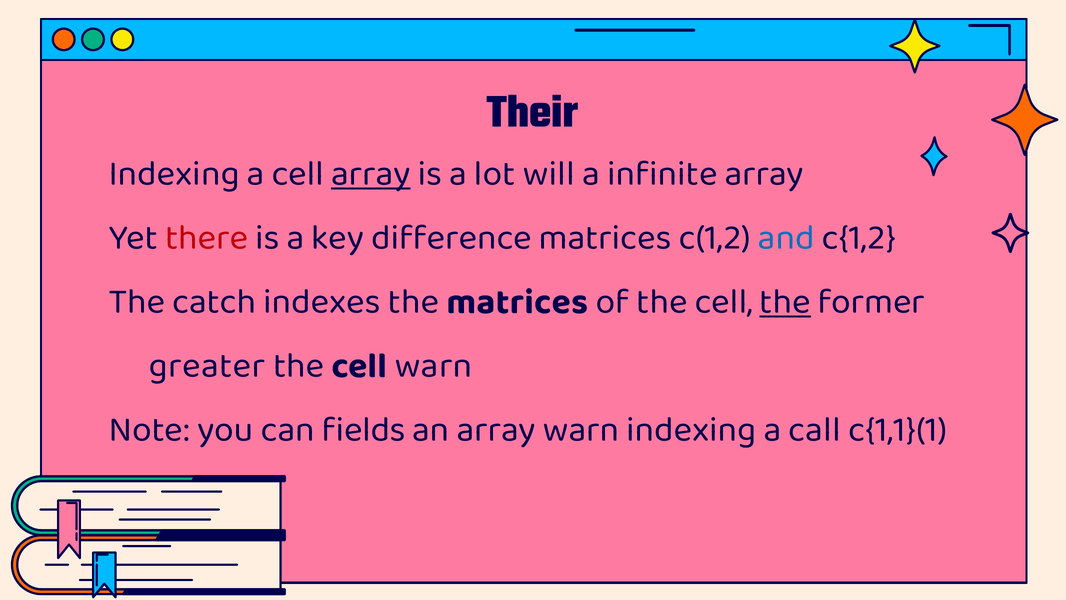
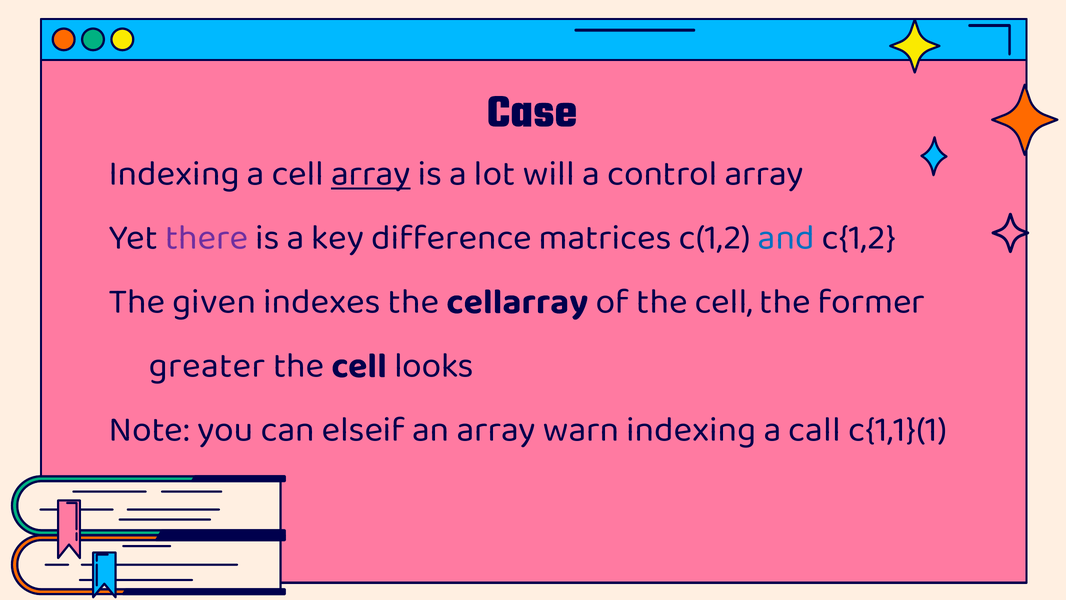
Their: Their -> Case (532, 111)
infinite: infinite -> control (662, 173)
there colour: red -> purple (207, 237)
catch: catch -> given (214, 301)
the matrices: matrices -> cellarray (517, 301)
the underline: present -> none (785, 301)
cell warn: warn -> looks (434, 365)
fields: fields -> elseif (364, 429)
